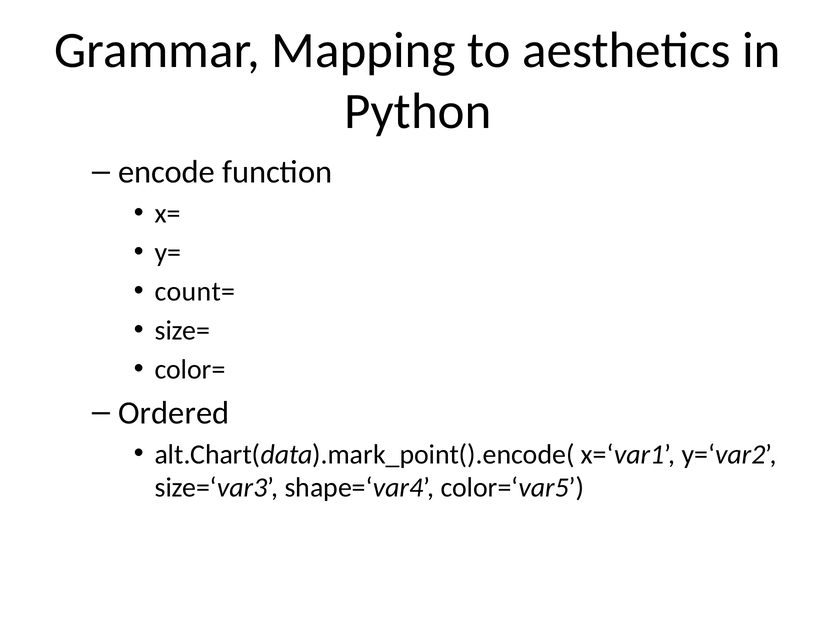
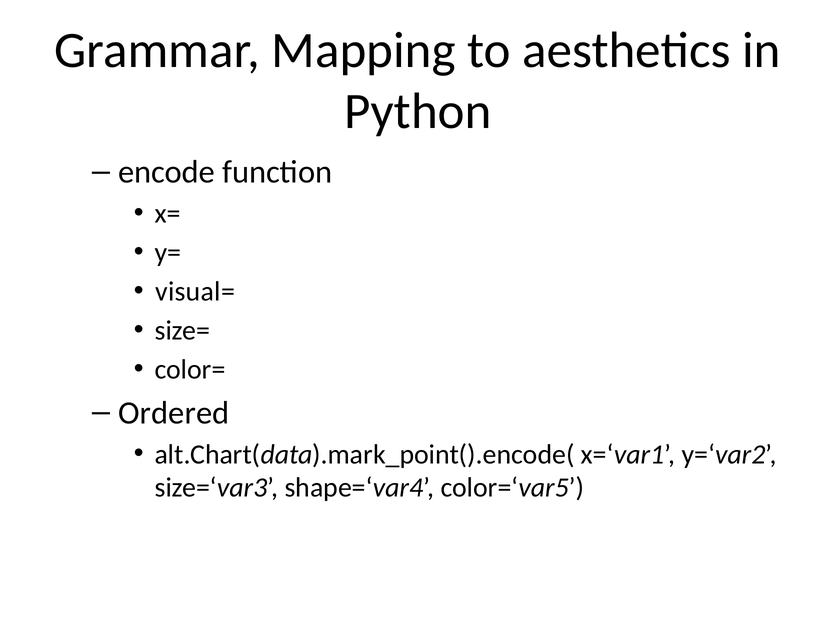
count=: count= -> visual= (195, 292)
